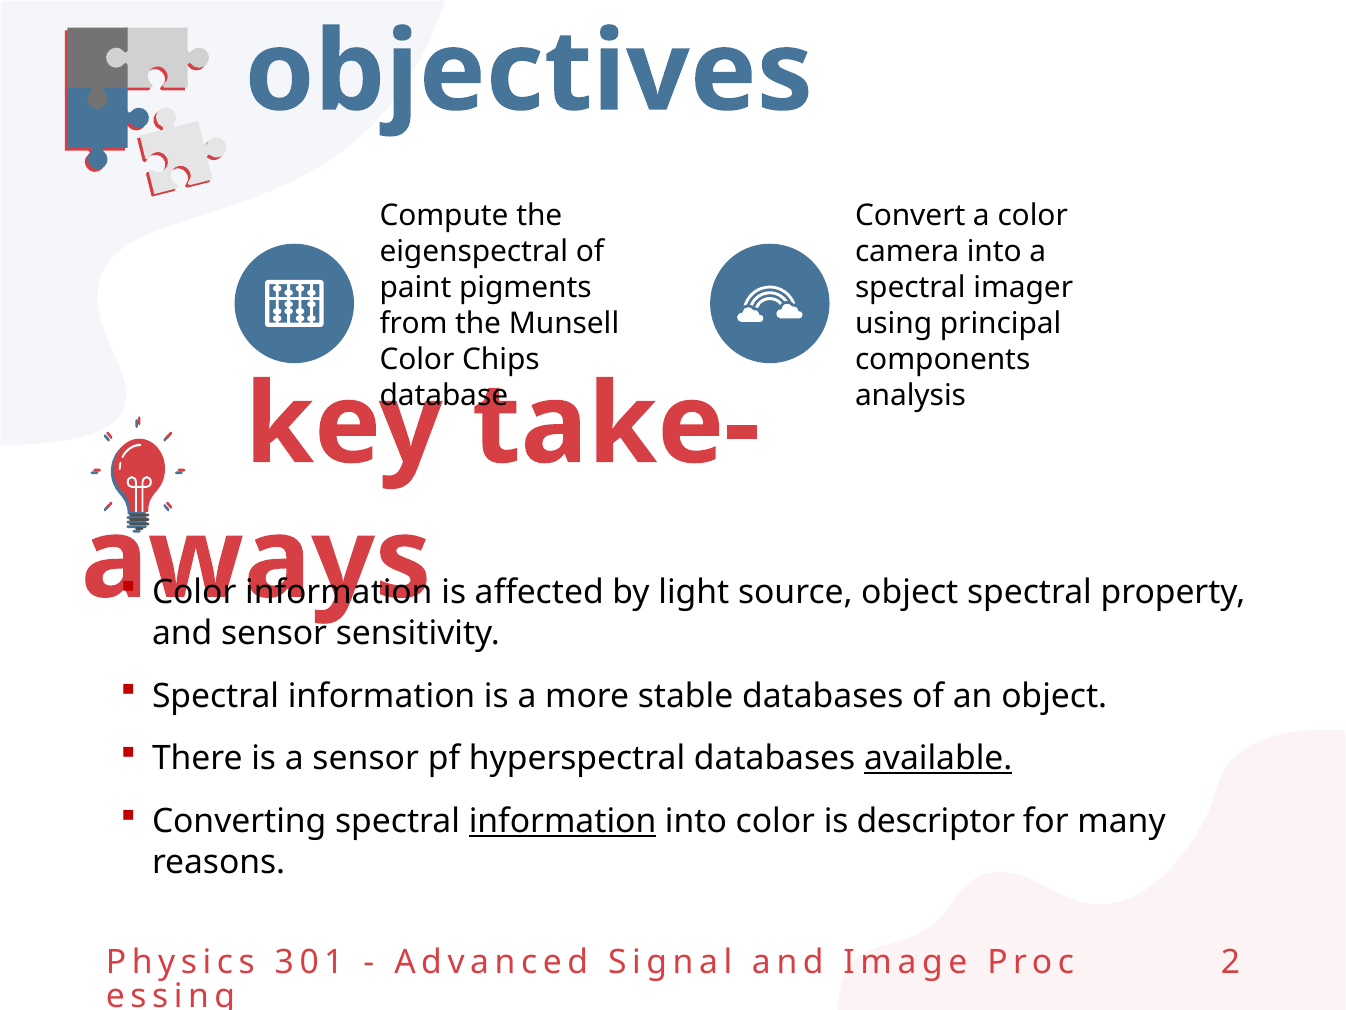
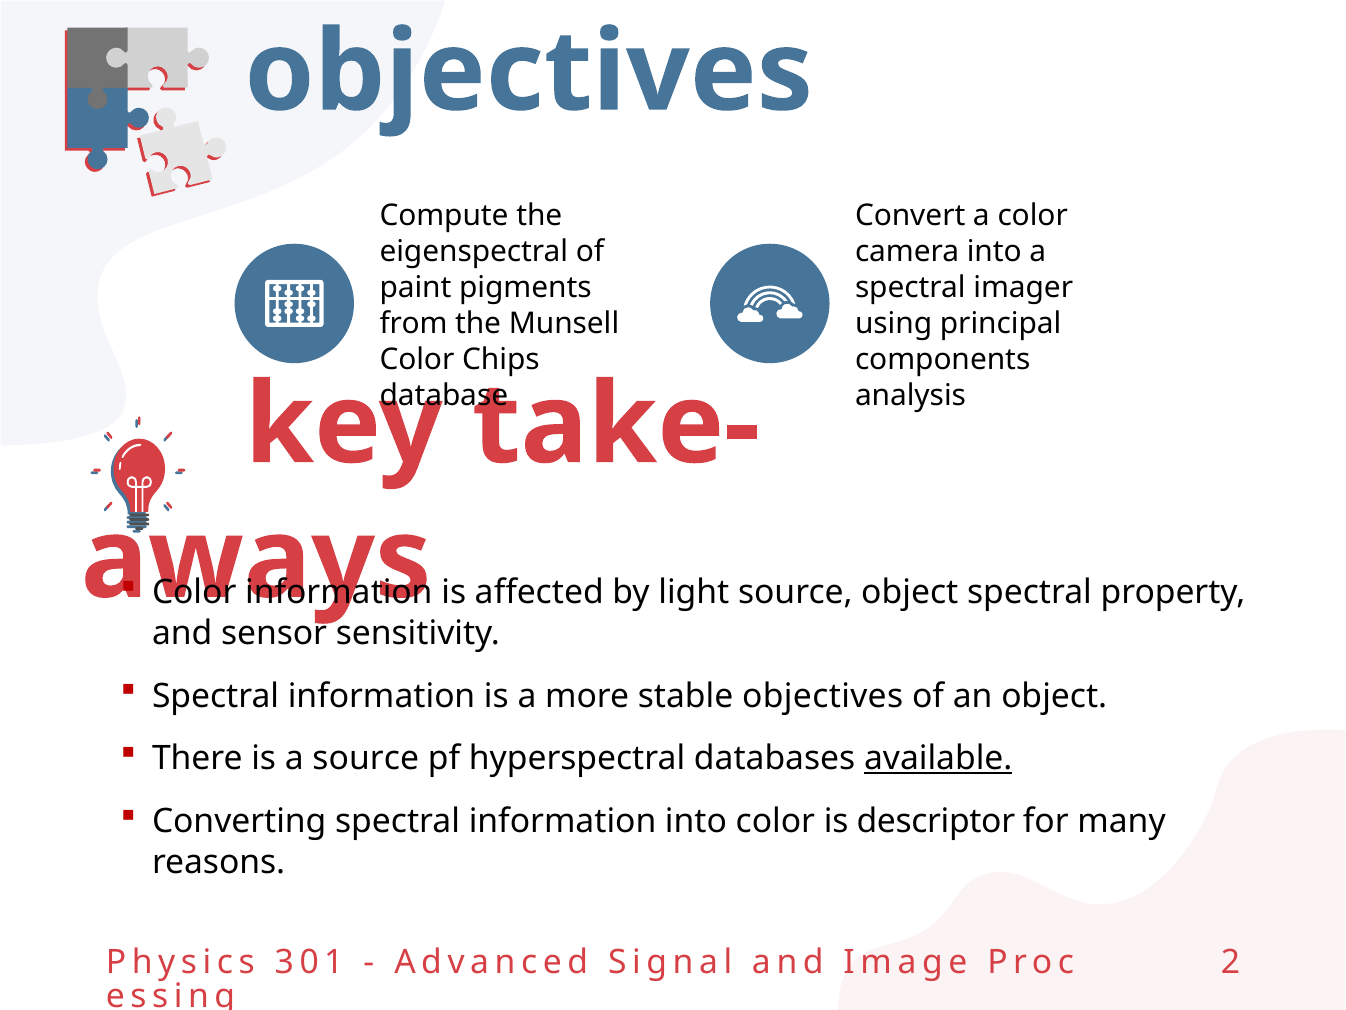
stable databases: databases -> objectives (823, 696)
a sensor: sensor -> source (366, 758)
information underline: present -> none (563, 821)
